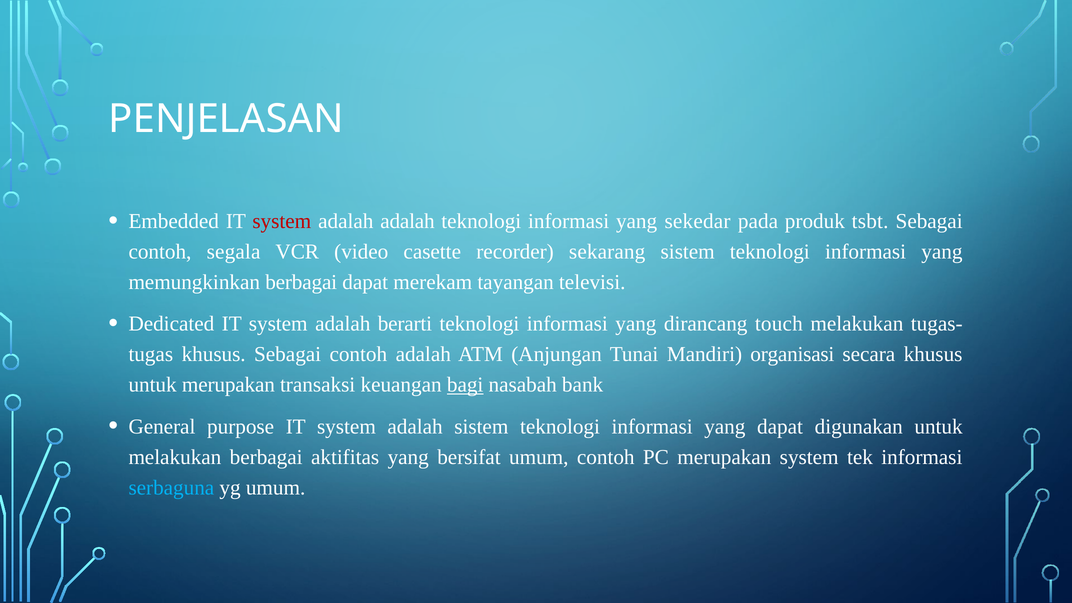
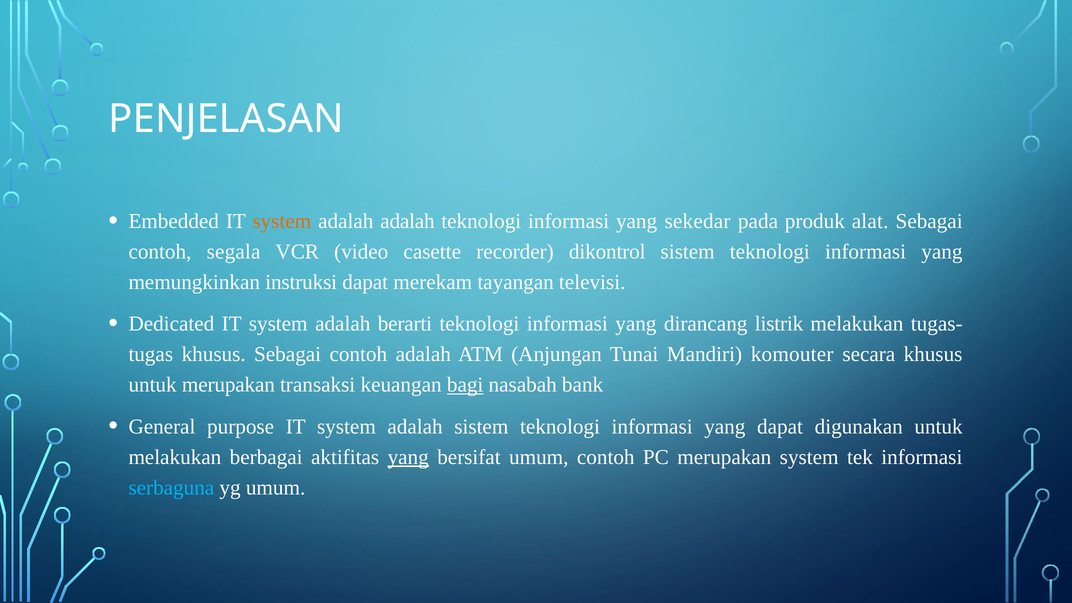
system colour: red -> orange (282, 221)
tsbt: tsbt -> alat (870, 221)
sekarang: sekarang -> dikontrol (607, 252)
memungkinkan berbagai: berbagai -> instruksi (301, 282)
touch: touch -> listrik (779, 324)
organisasi: organisasi -> komouter (792, 354)
yang underline: none -> present (408, 457)
